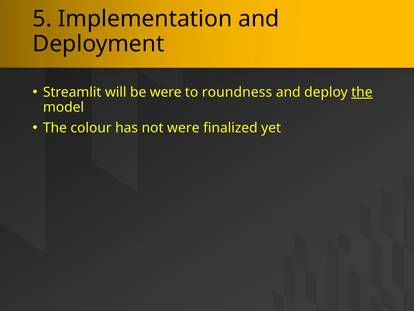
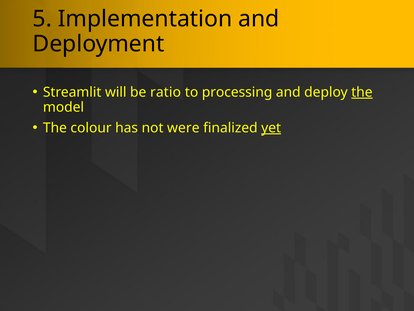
be were: were -> ratio (166, 92)
roundness: roundness -> processing (237, 92)
yet underline: none -> present (271, 128)
